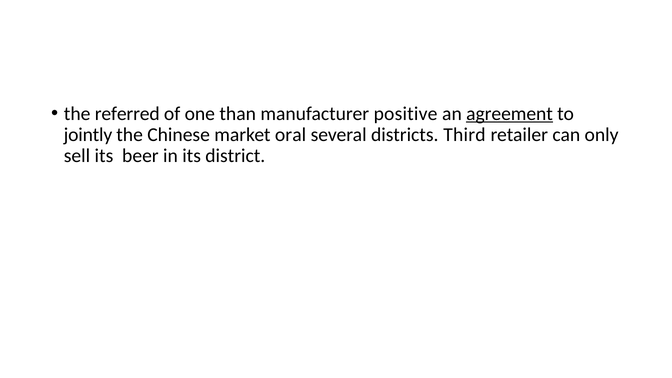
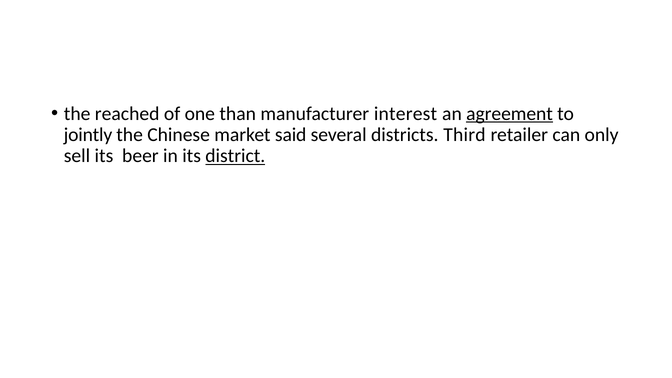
referred: referred -> reached (127, 114)
positive: positive -> interest (406, 114)
oral: oral -> said (291, 135)
district underline: none -> present (235, 156)
